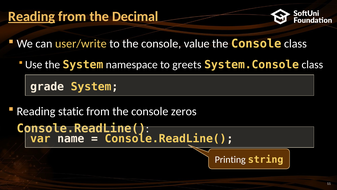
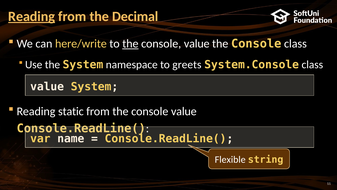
user/write: user/write -> here/write (81, 44)
the underline: none -> present (130, 44)
grade: grade -> value (47, 86)
from the console zeros: zeros -> value (184, 111)
Printing: Printing -> Flexible (230, 159)
